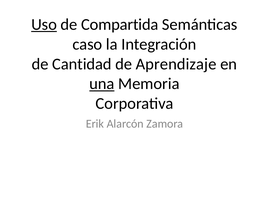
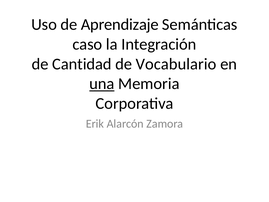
Uso underline: present -> none (44, 24)
Compartida: Compartida -> Aprendizaje (120, 24)
Aprendizaje: Aprendizaje -> Vocabulario (176, 64)
